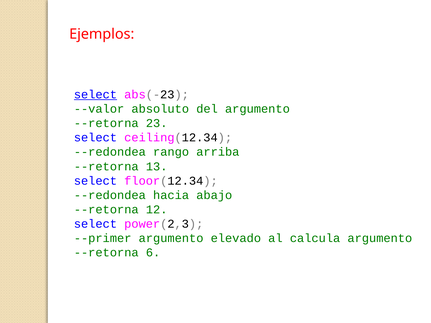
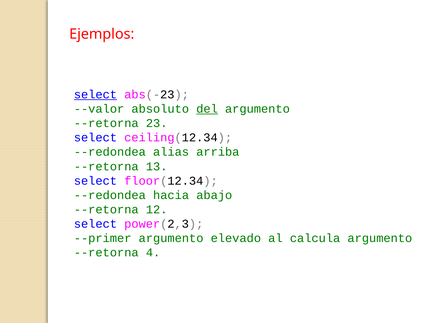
del underline: none -> present (207, 109)
rango: rango -> alias (171, 152)
6: 6 -> 4 (153, 253)
